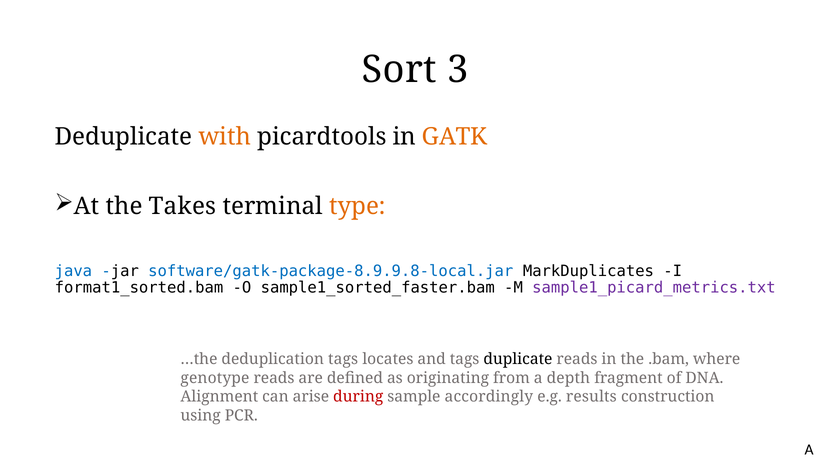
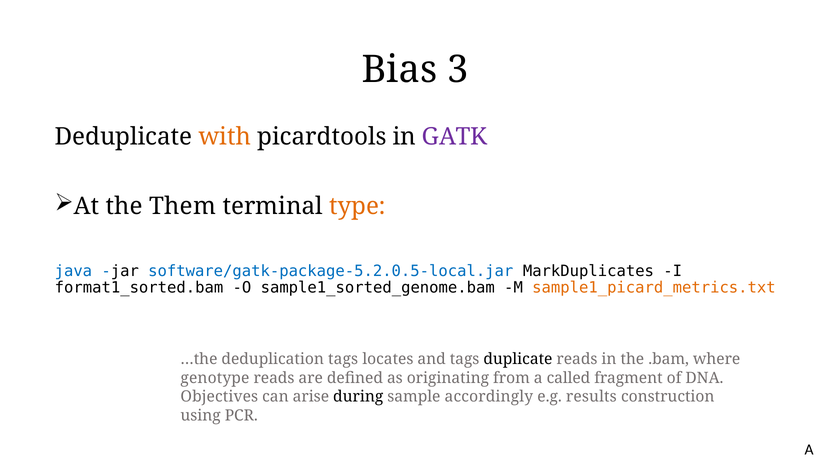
Sort: Sort -> Bias (399, 70)
GATK colour: orange -> purple (455, 137)
Takes: Takes -> Them (183, 206)
software/gatk-package-8.9.9.8-local.jar: software/gatk-package-8.9.9.8-local.jar -> software/gatk-package-5.2.0.5-local.jar (331, 271)
sample1_sorted_faster.bam: sample1_sorted_faster.bam -> sample1_sorted_genome.bam (378, 288)
sample1_picard_metrics.txt colour: purple -> orange (654, 288)
depth: depth -> called (568, 378)
Alignment: Alignment -> Objectives (219, 397)
during colour: red -> black (358, 397)
